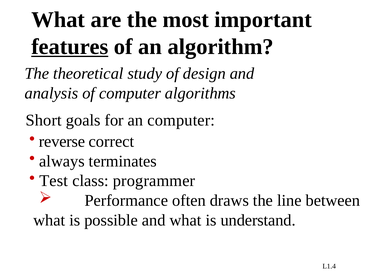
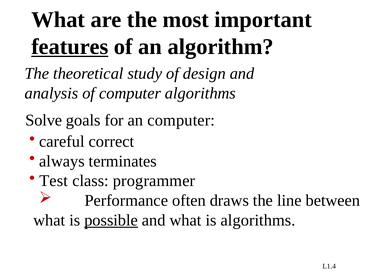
Short: Short -> Solve (44, 120)
reverse: reverse -> careful (62, 142)
possible underline: none -> present (111, 220)
is understand: understand -> algorithms (258, 220)
